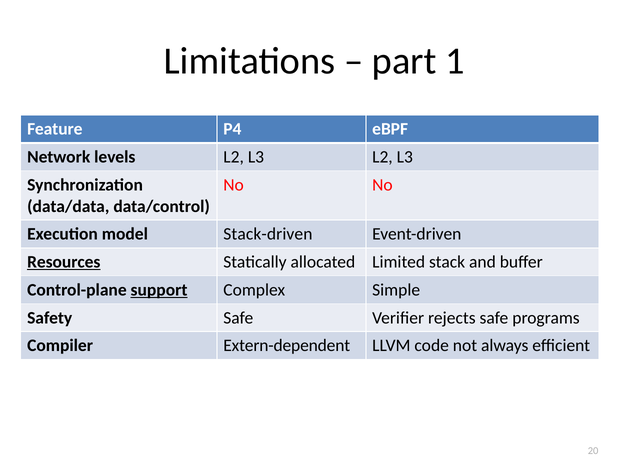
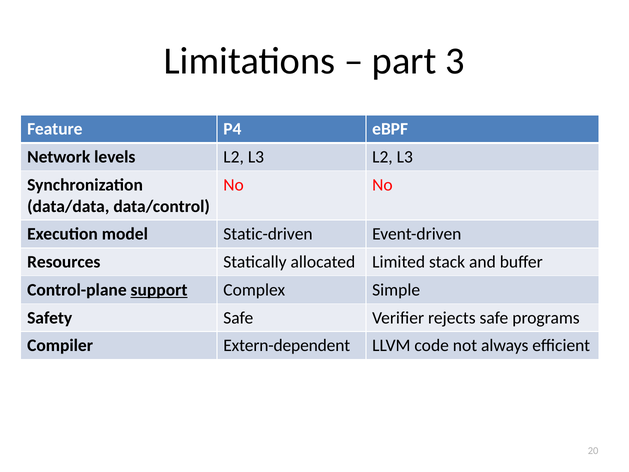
1: 1 -> 3 (455, 61)
Stack-driven: Stack-driven -> Static-driven (268, 234)
Resources underline: present -> none (64, 262)
